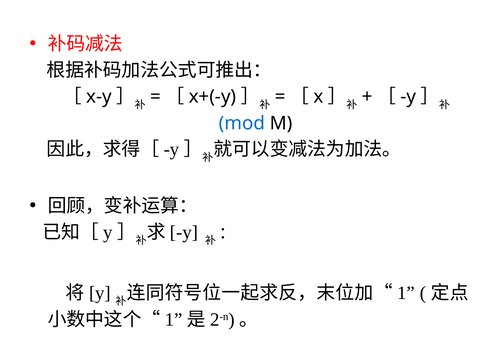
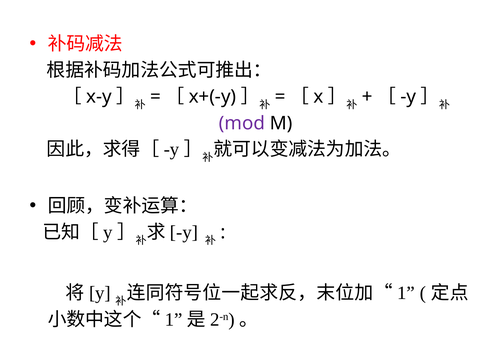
mod colour: blue -> purple (242, 123)
